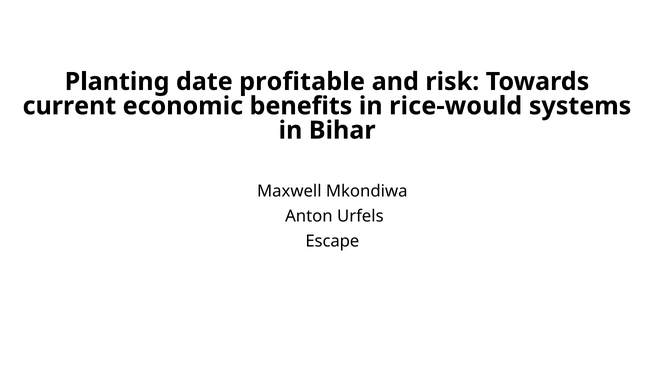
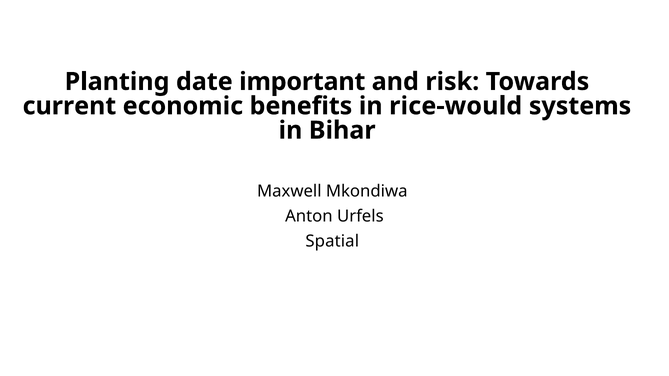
profitable: profitable -> important (302, 82)
Escape: Escape -> Spatial (332, 242)
